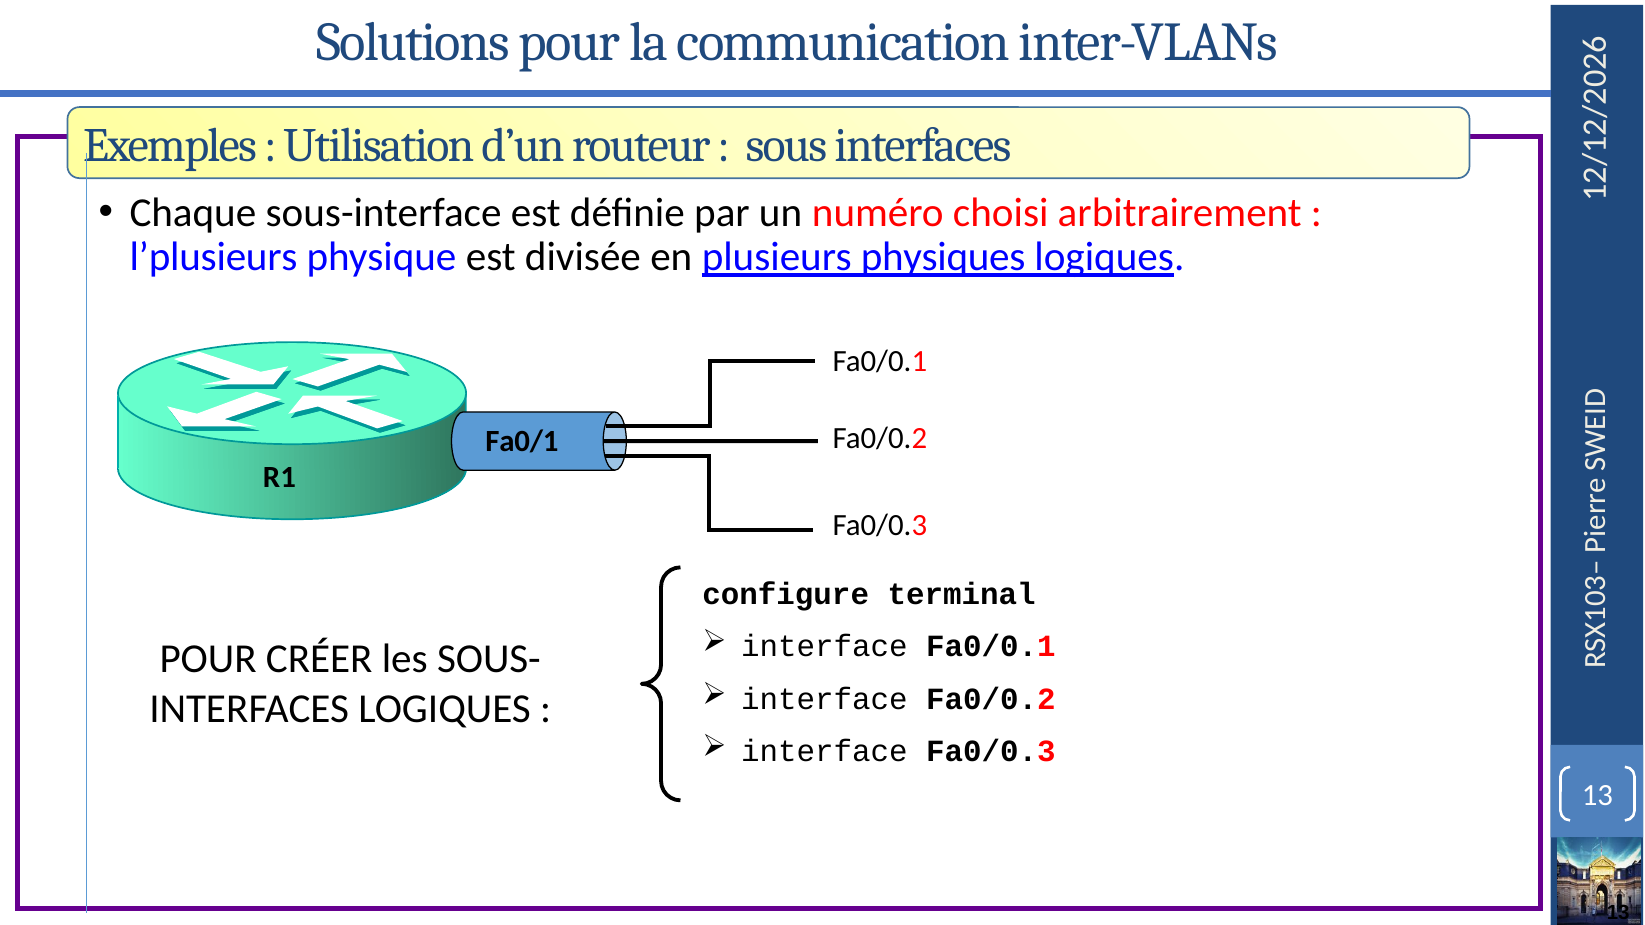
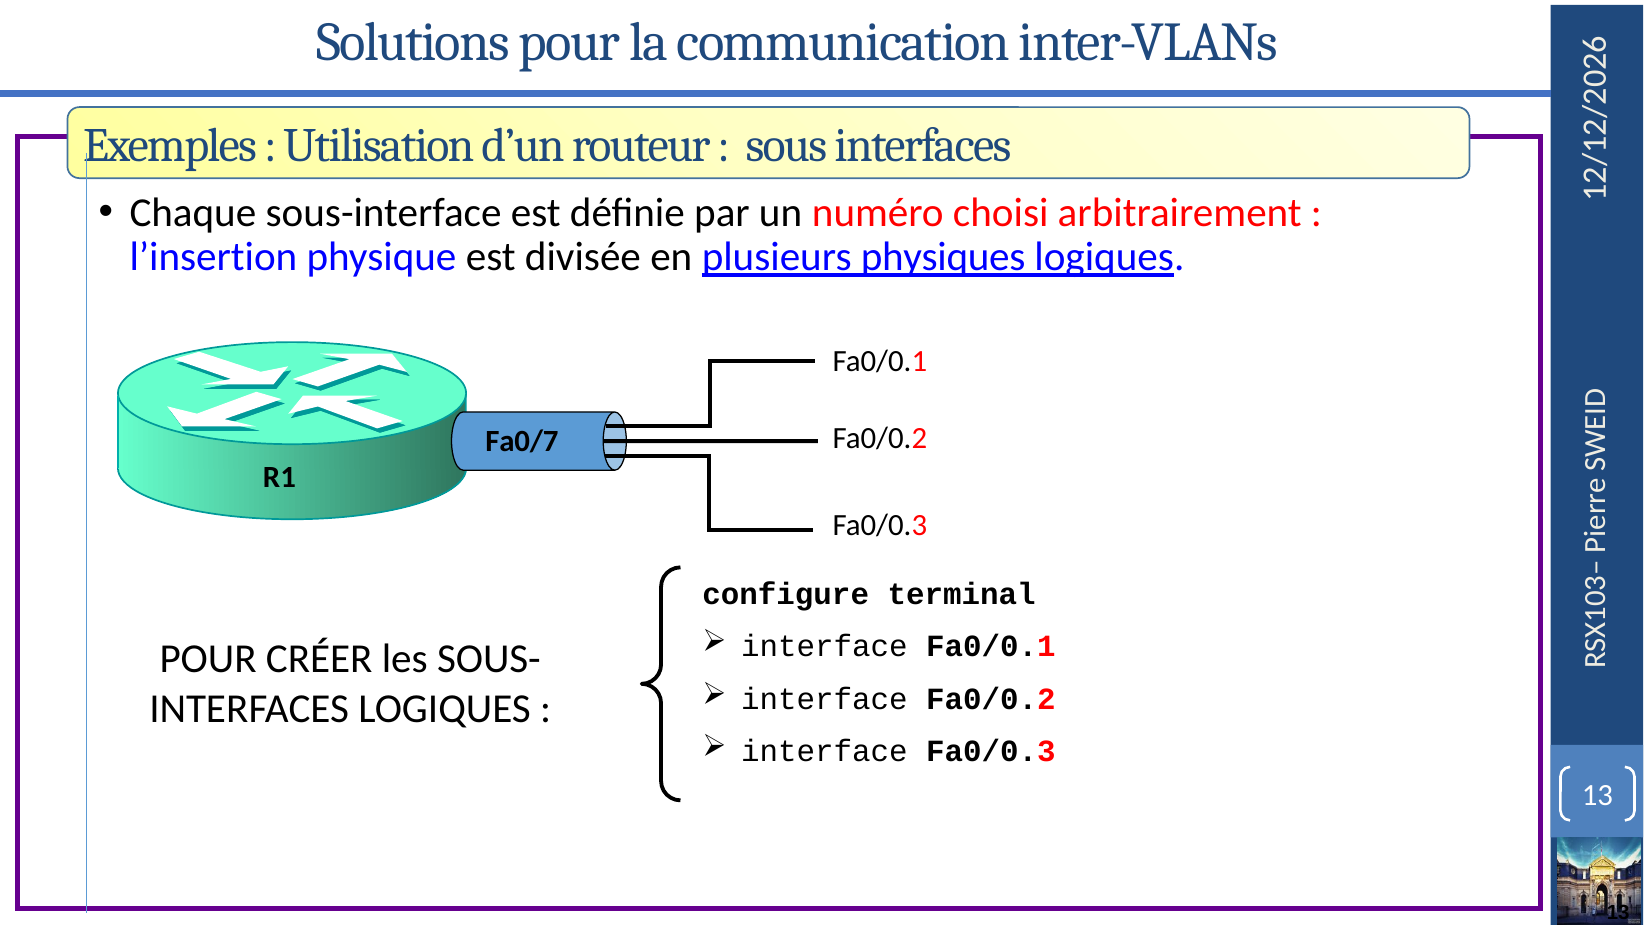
l’plusieurs: l’plusieurs -> l’insertion (213, 257)
Fa0/1: Fa0/1 -> Fa0/7 (522, 441)
